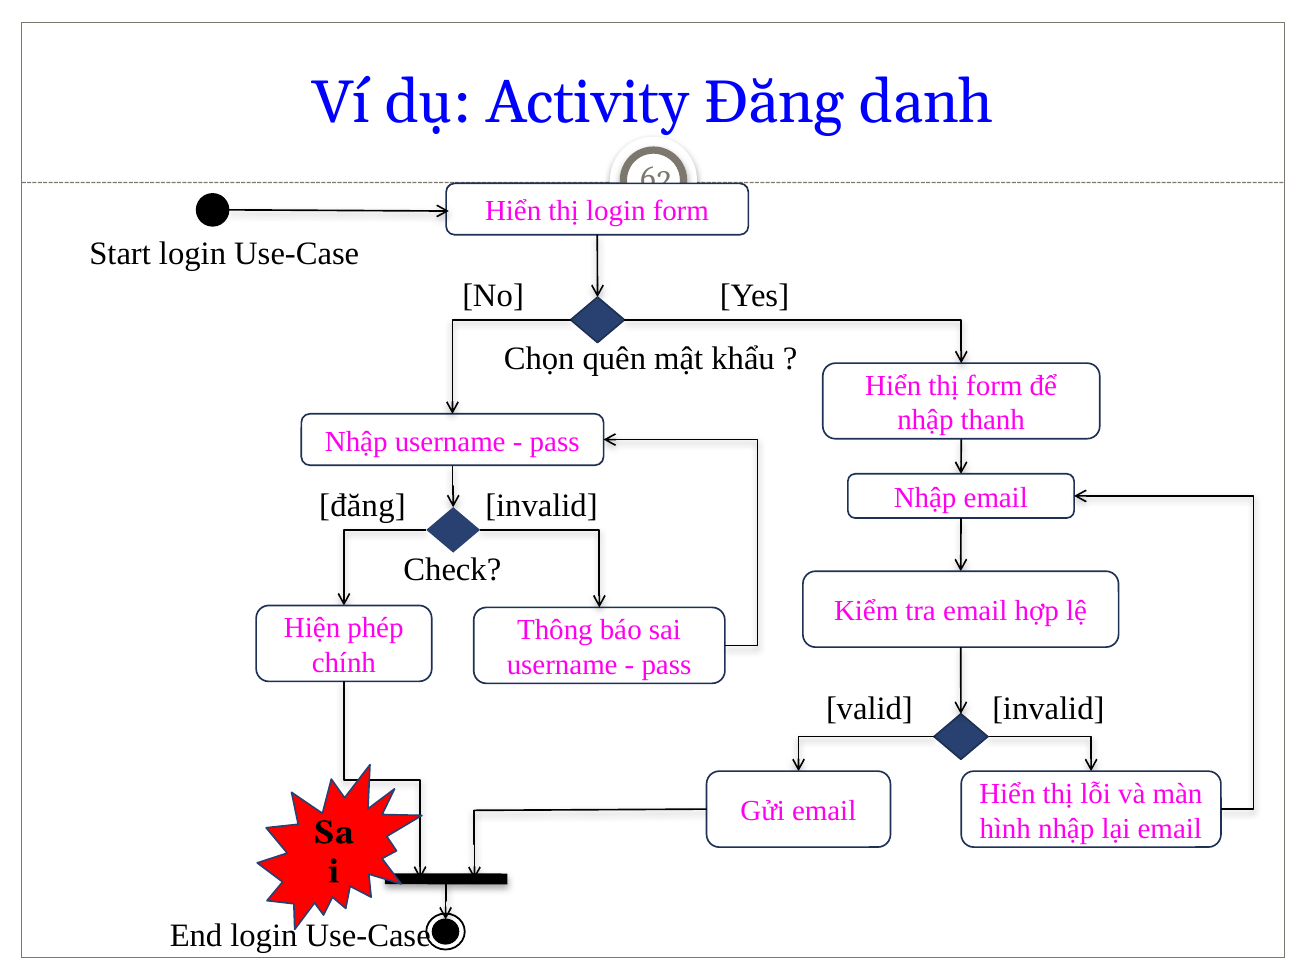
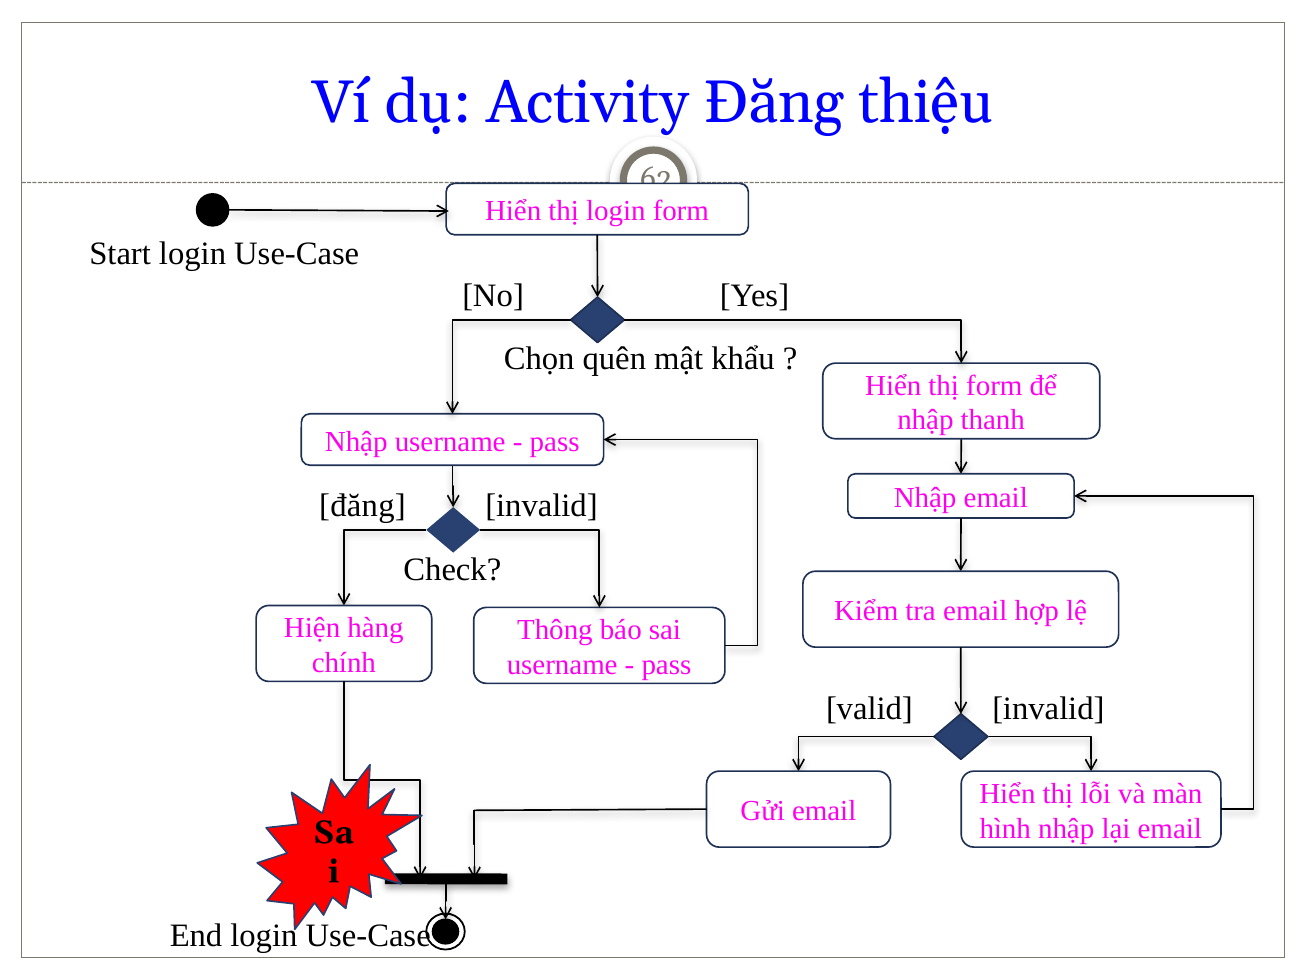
danh: danh -> thiệu (926, 103)
phép: phép -> hàng (375, 628)
